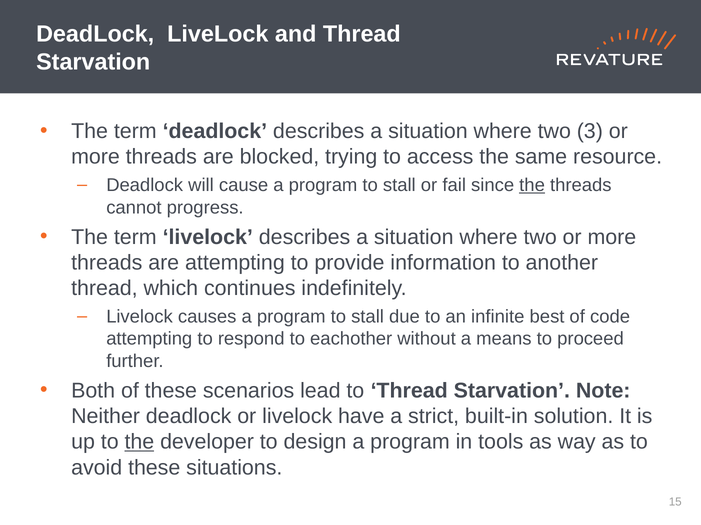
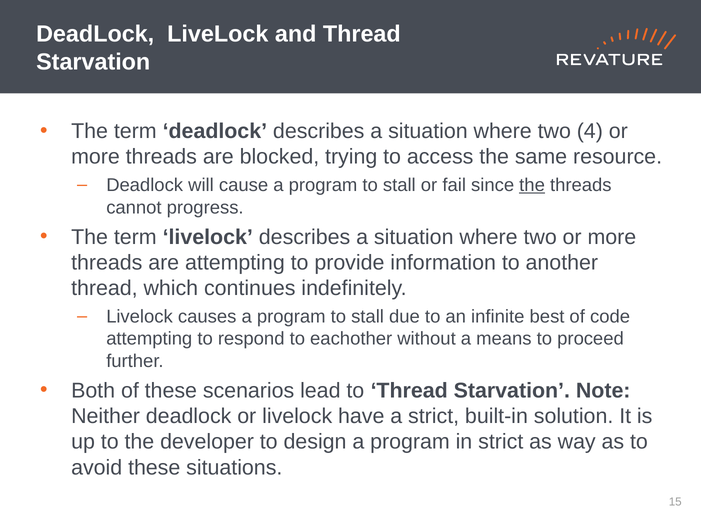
3: 3 -> 4 (590, 131)
the underline: present -> none (139, 442)
in tools: tools -> strict (501, 442)
